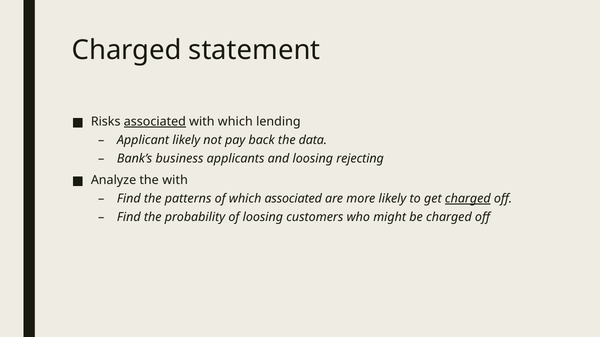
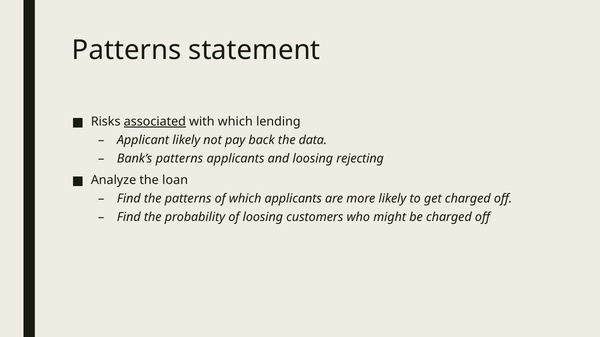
Charged: Charged -> Patterns (127, 50)
Bank’s business: business -> patterns (179, 159)
the with: with -> loan (175, 180)
which associated: associated -> applicants (293, 199)
charged underline: present -> none (468, 199)
